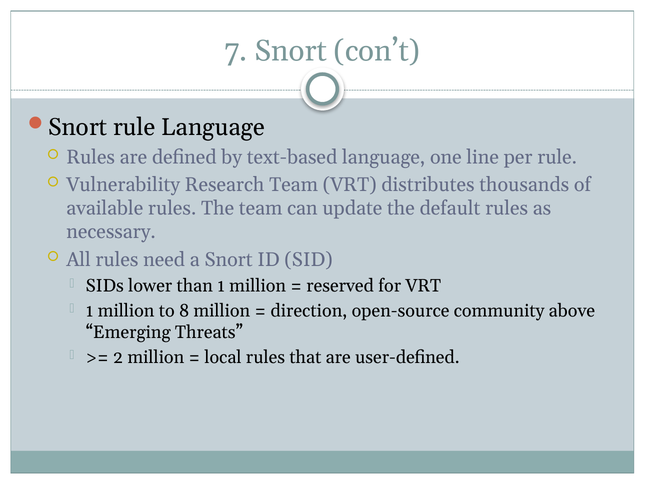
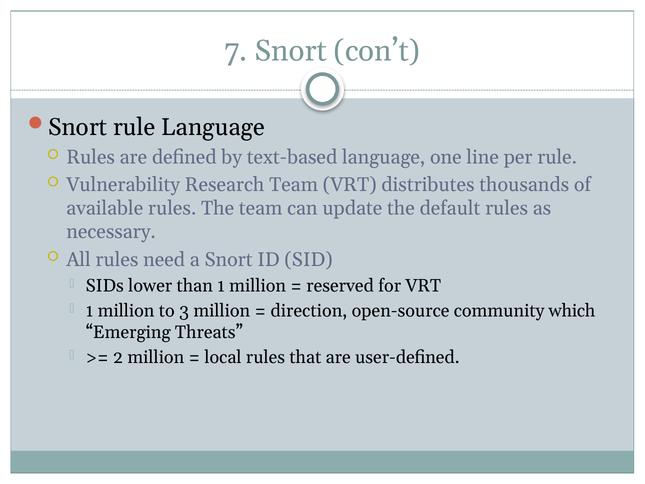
8: 8 -> 3 (184, 311)
above: above -> which (572, 311)
